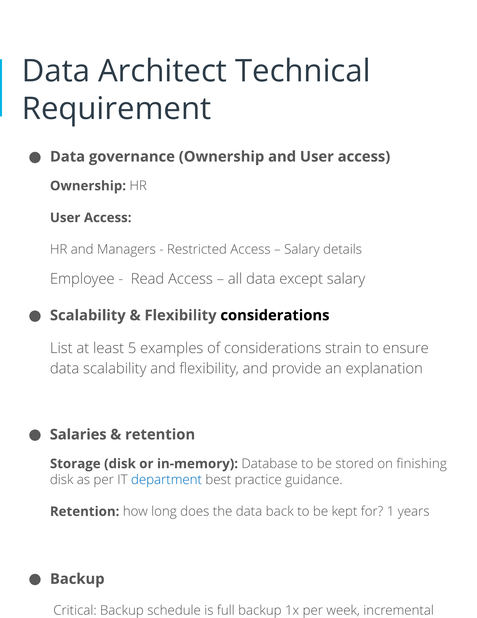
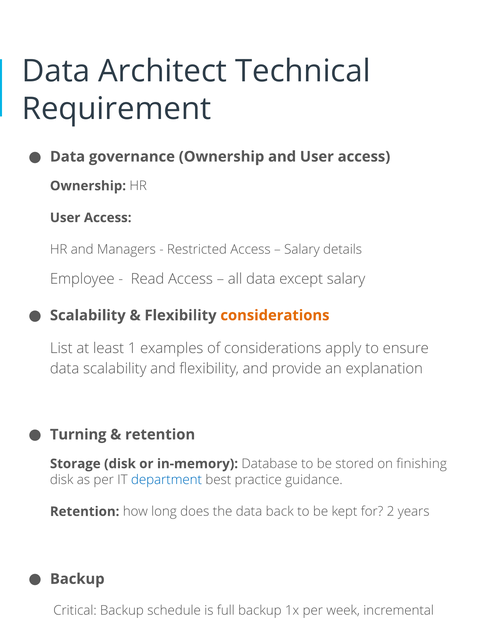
considerations colour: black -> orange (275, 315)
5: 5 -> 1 (132, 348)
strain: strain -> apply (343, 348)
Salaries: Salaries -> Turning (78, 434)
1: 1 -> 2 (391, 511)
